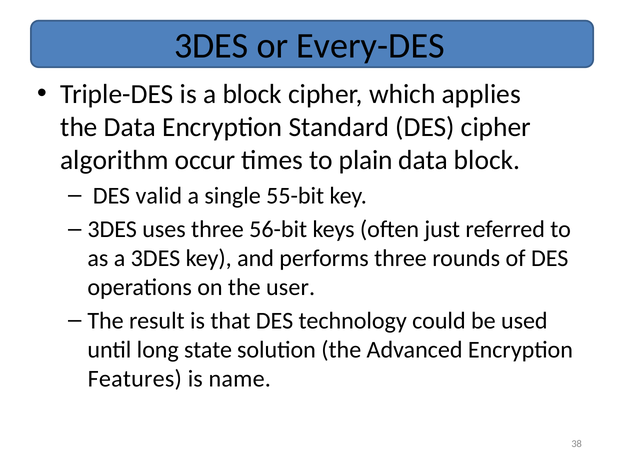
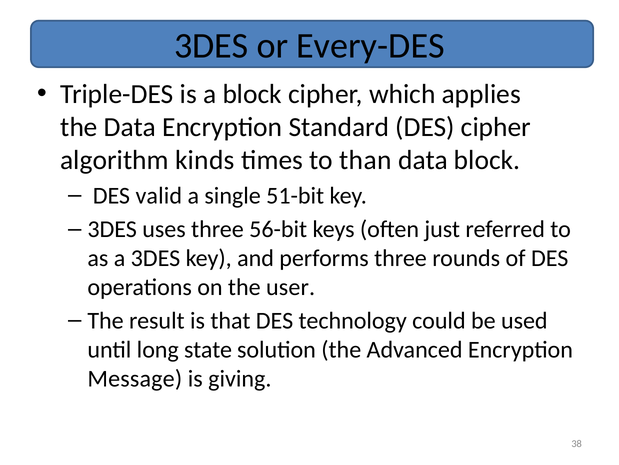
occur: occur -> kinds (205, 160)
plain: plain -> than (365, 160)
55-bit: 55-bit -> 51-bit (295, 195)
Features: Features -> Message (135, 378)
name: name -> giving (240, 378)
